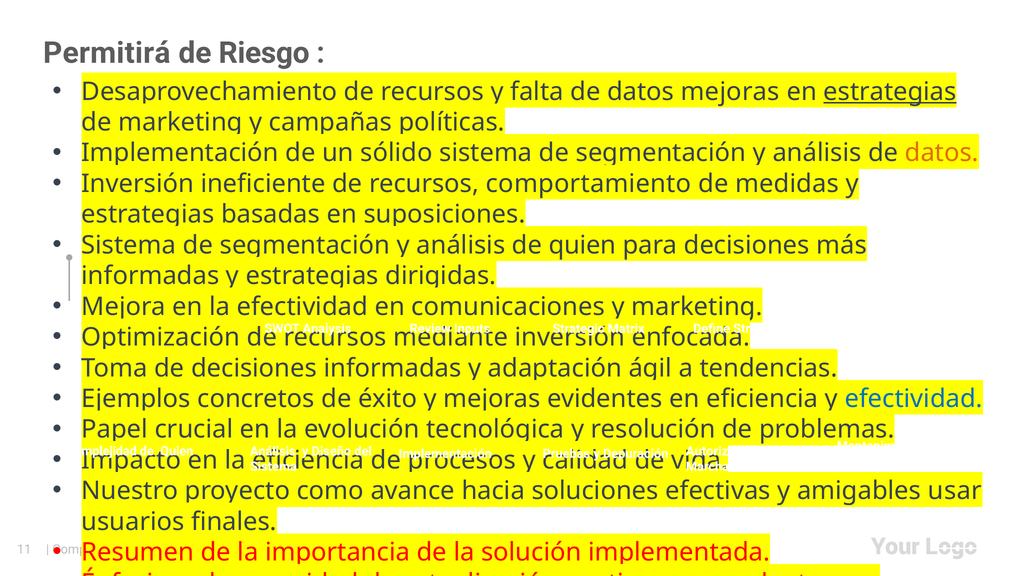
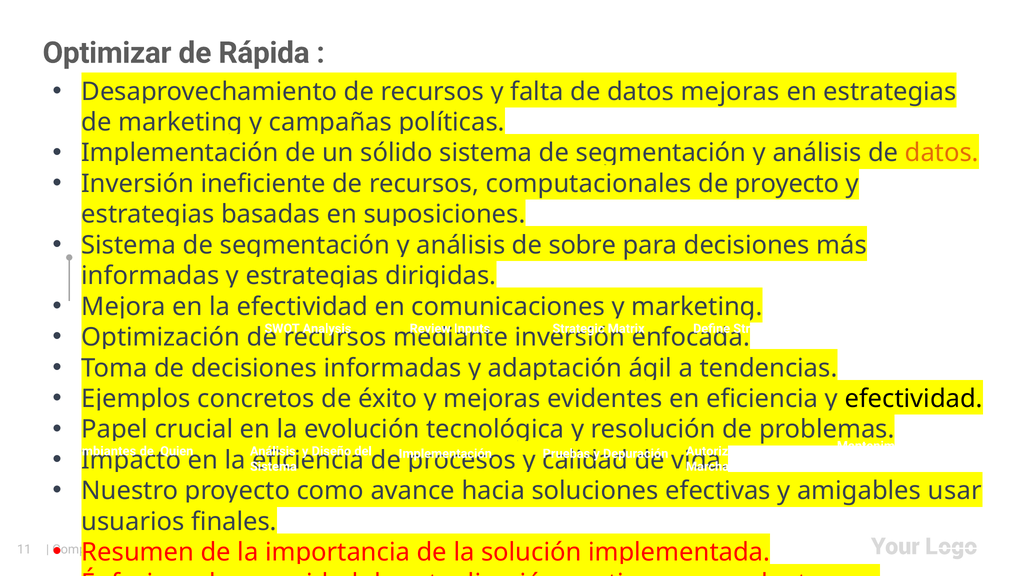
Permitirá: Permitirá -> Optimizar (107, 53)
Riesgo: Riesgo -> Rápida (264, 53)
estrategias underline: present -> none (890, 92)
comportamiento: comportamiento -> computacionales (589, 184)
de medidas: medidas -> proyecto (787, 184)
quien: quien -> sobre (582, 245)
efectividad colour: blue -> black (914, 399)
Complejidad: Complejidad -> Cambiantes (101, 451)
